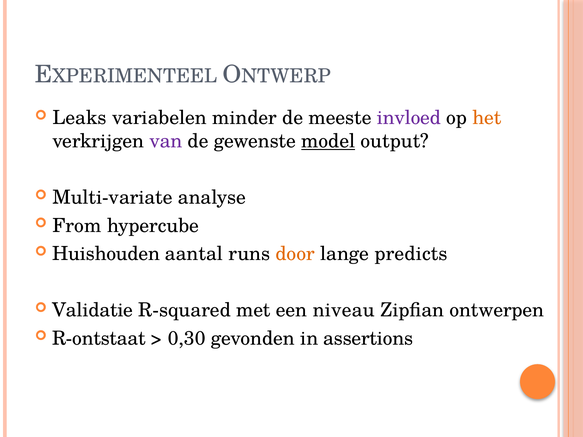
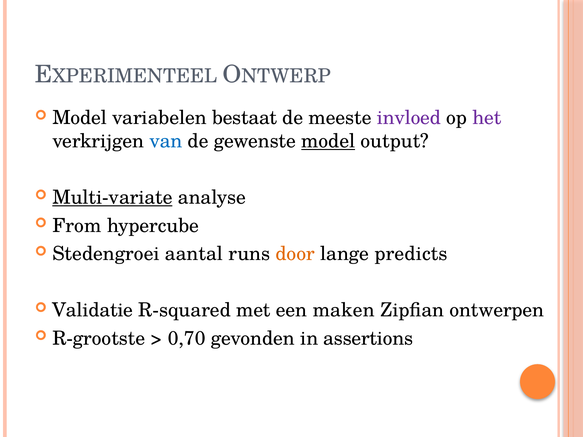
Leaks: Leaks -> Model (80, 118)
minder: minder -> bestaat (245, 118)
het colour: orange -> purple (487, 118)
van colour: purple -> blue (166, 141)
Multi-variate underline: none -> present (112, 198)
Huishouden: Huishouden -> Stedengroei (106, 254)
niveau: niveau -> maken (344, 310)
R-ontstaat: R-ontstaat -> R-grootste (99, 339)
0,30: 0,30 -> 0,70 (187, 339)
